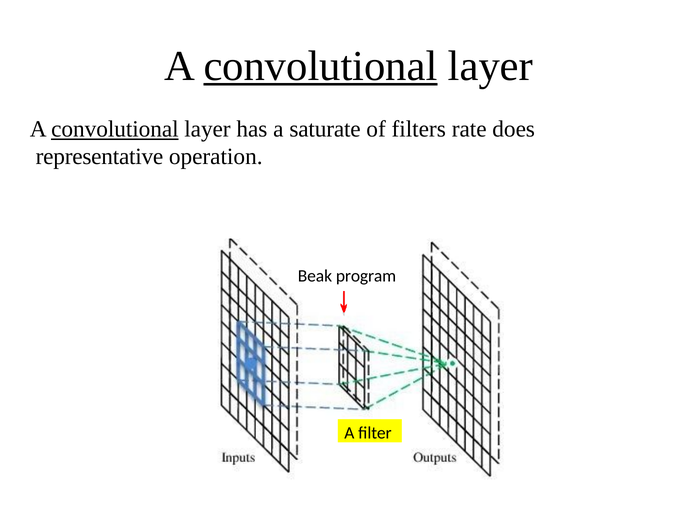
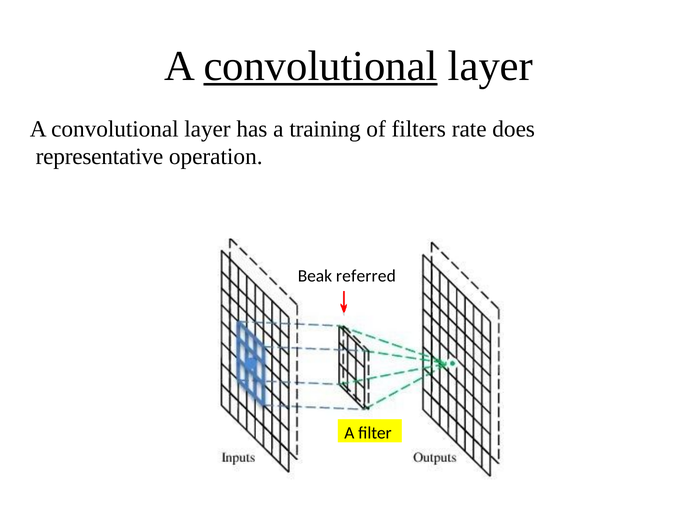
convolutional underline: present -> none (115, 129)
saturate: saturate -> training (325, 129)
program: program -> referred (366, 276)
